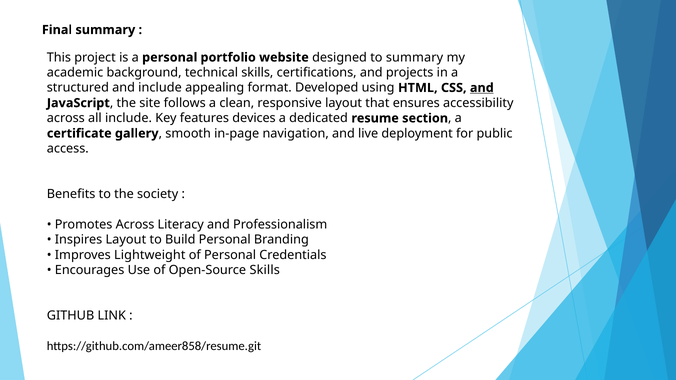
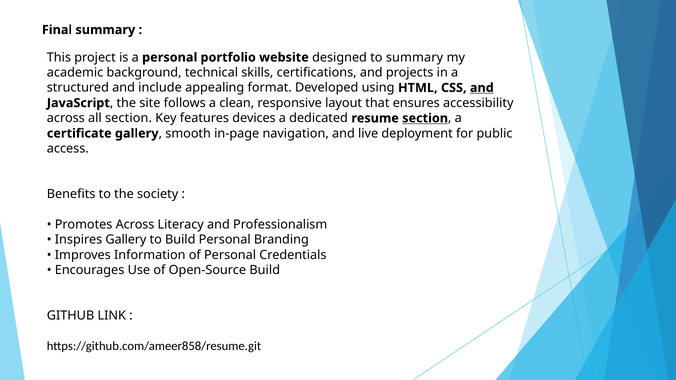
all include: include -> section (128, 118)
section underline: none -> present (425, 118)
Inspires Layout: Layout -> Gallery (126, 240)
Lightweight: Lightweight -> Information (150, 255)
Open-Source Skills: Skills -> Build (265, 270)
